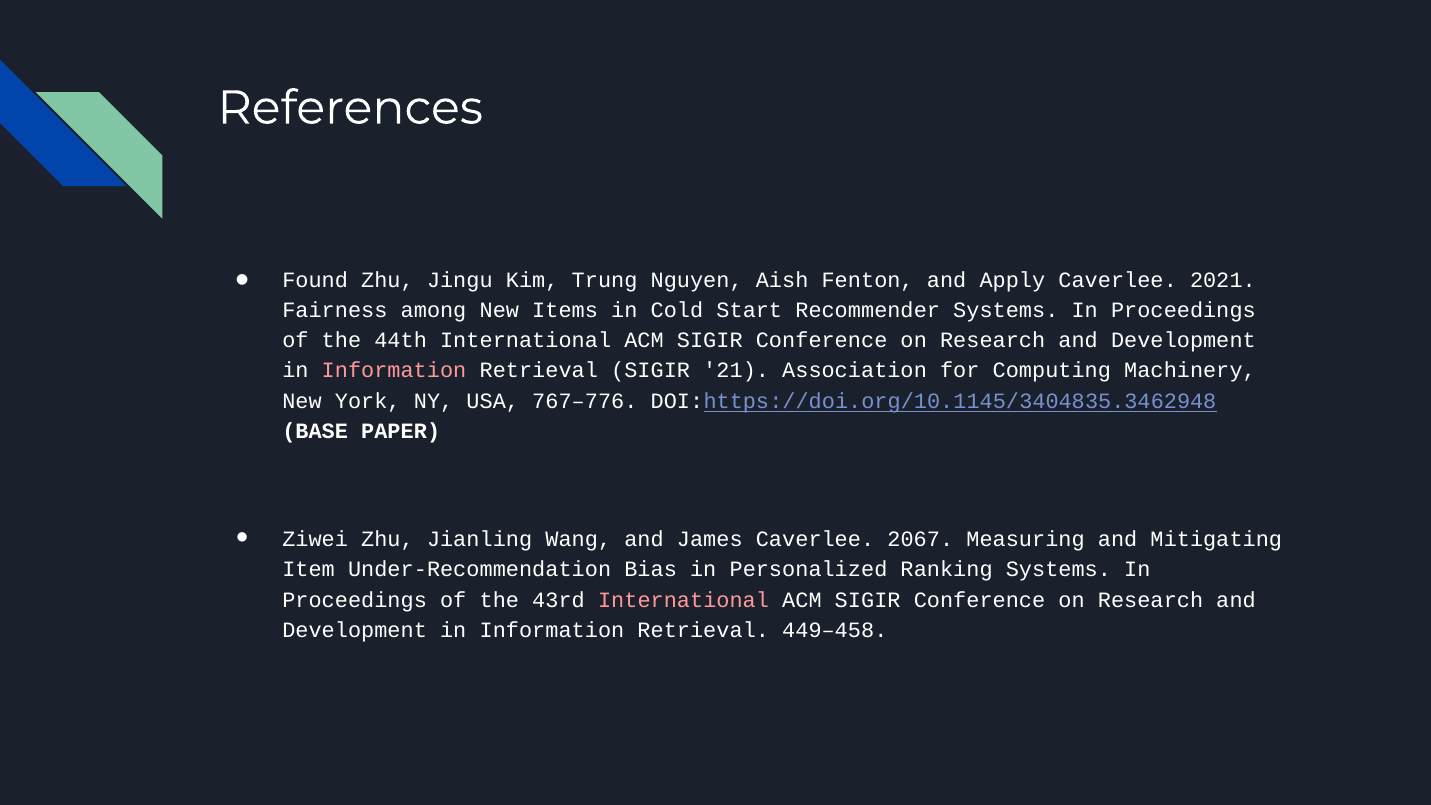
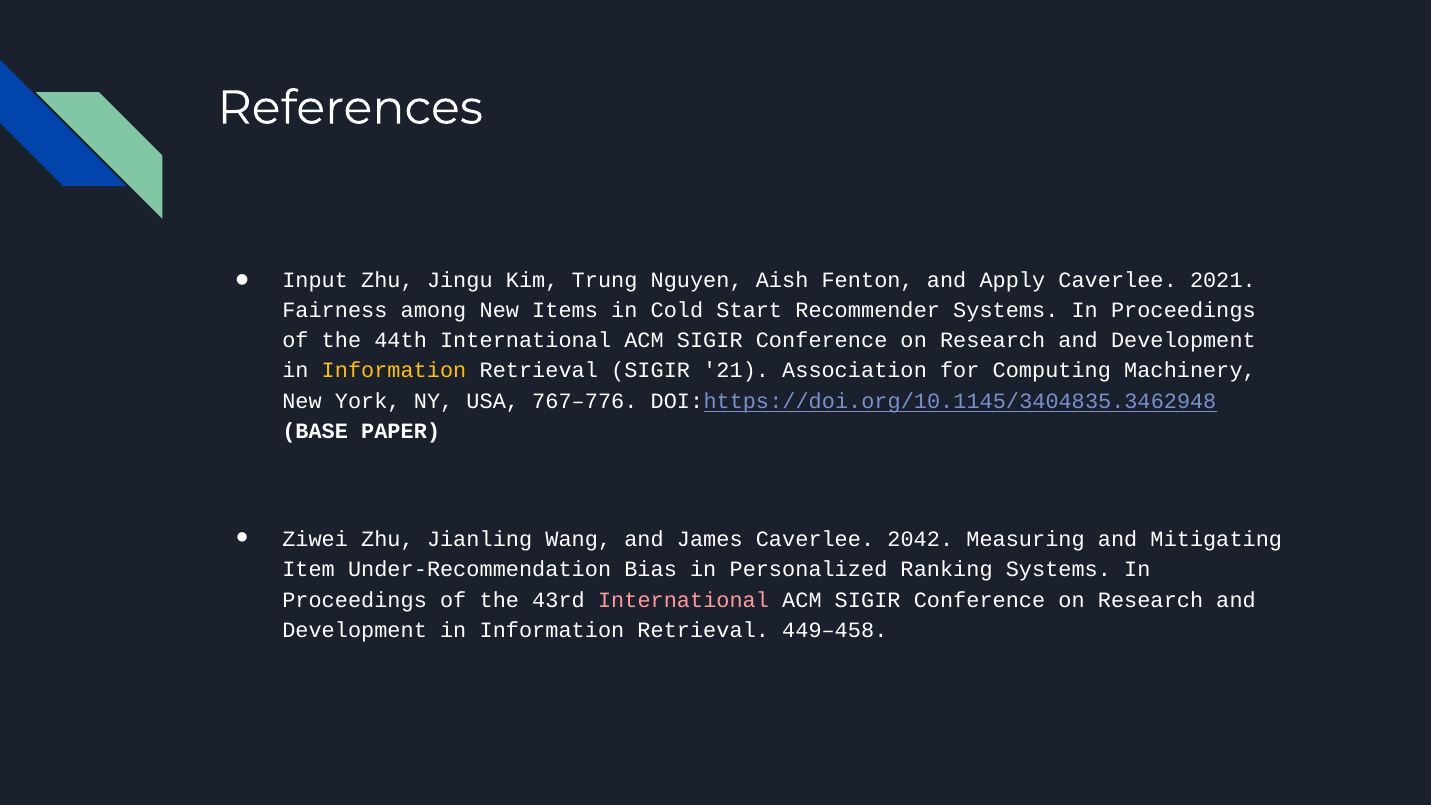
Found: Found -> Input (315, 280)
Information colour: pink -> yellow (394, 371)
2067: 2067 -> 2042 (920, 539)
